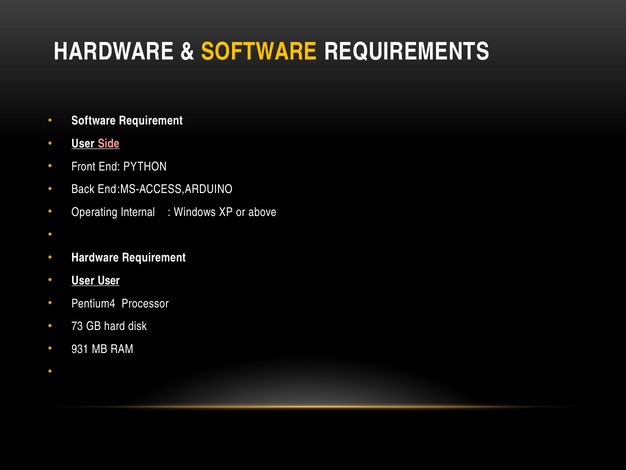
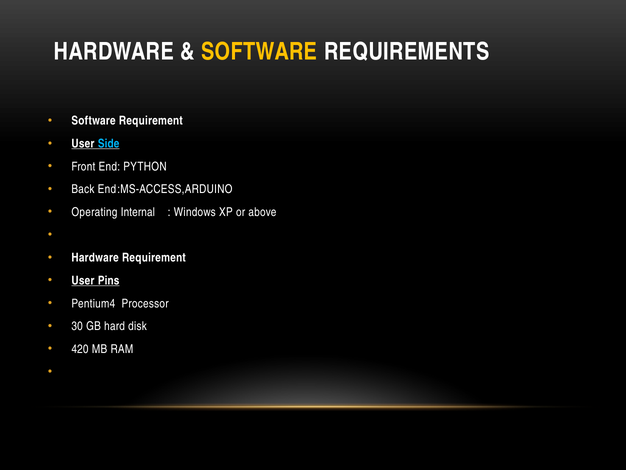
Side colour: pink -> light blue (109, 144)
User User: User -> Pins (109, 280)
73: 73 -> 30 (77, 326)
931: 931 -> 420 (80, 349)
